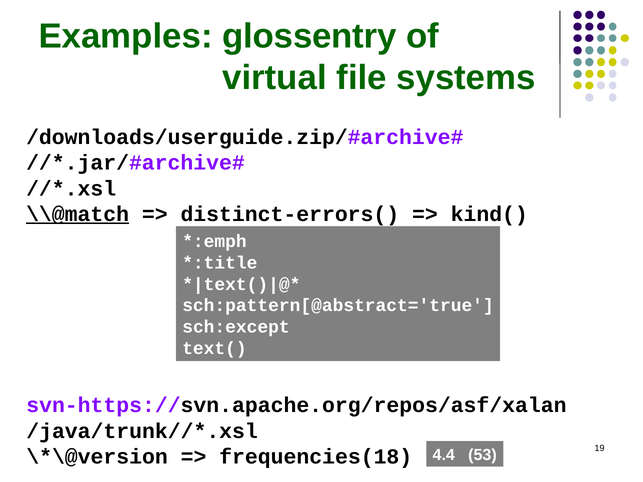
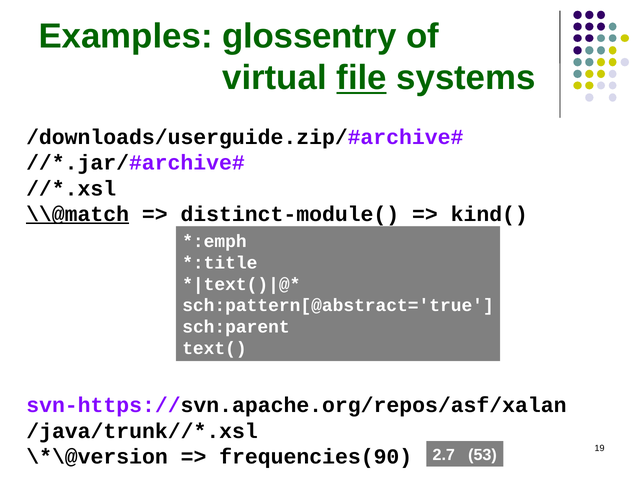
file underline: none -> present (362, 78)
distinct-errors(: distinct-errors( -> distinct-module( (290, 214)
sch:except: sch:except -> sch:parent (236, 327)
4.4: 4.4 -> 2.7 (444, 455)
frequencies(18: frequencies(18 -> frequencies(90 (316, 457)
